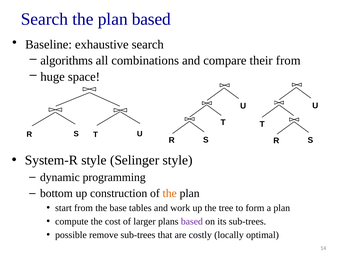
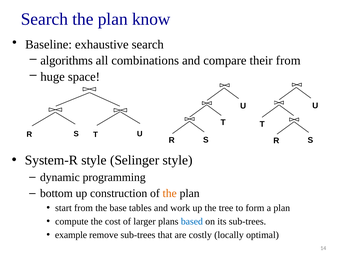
plan based: based -> know (151, 19)
based colour: purple -> blue (192, 222)
possible: possible -> example (71, 235)
